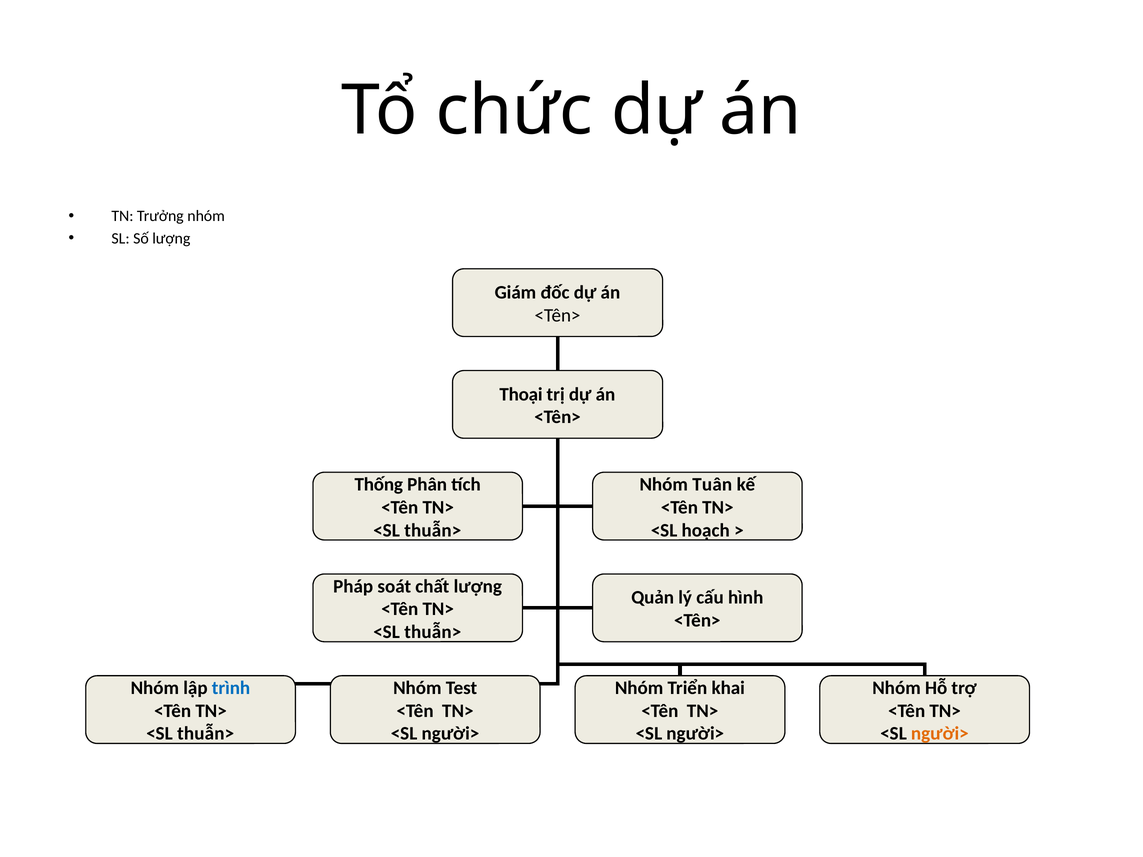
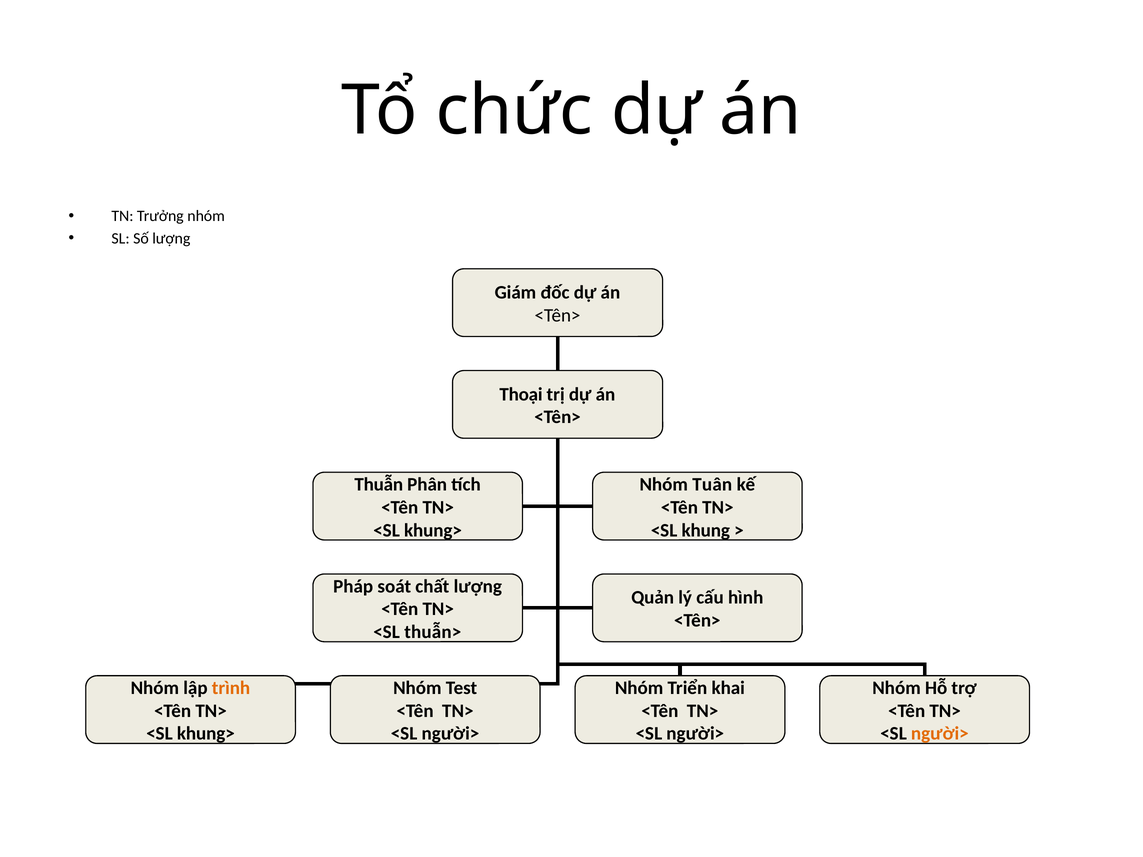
Thống: Thống -> Thuẫn (379, 485)
thuẫn>: thuẫn> -> khung> (433, 530)
hoạch: hoạch -> khung (706, 530)
trình colour: blue -> orange (231, 688)
thuẫn>: thuẫn> -> khung> (206, 734)
